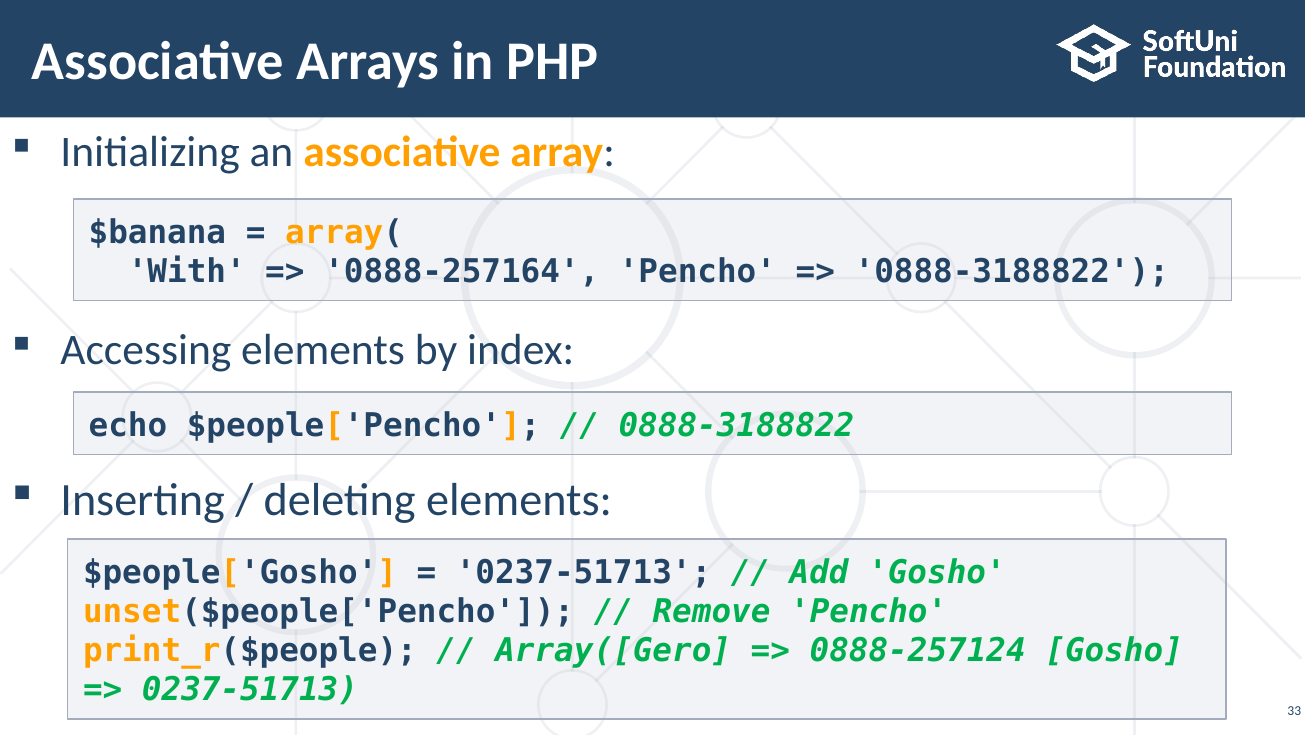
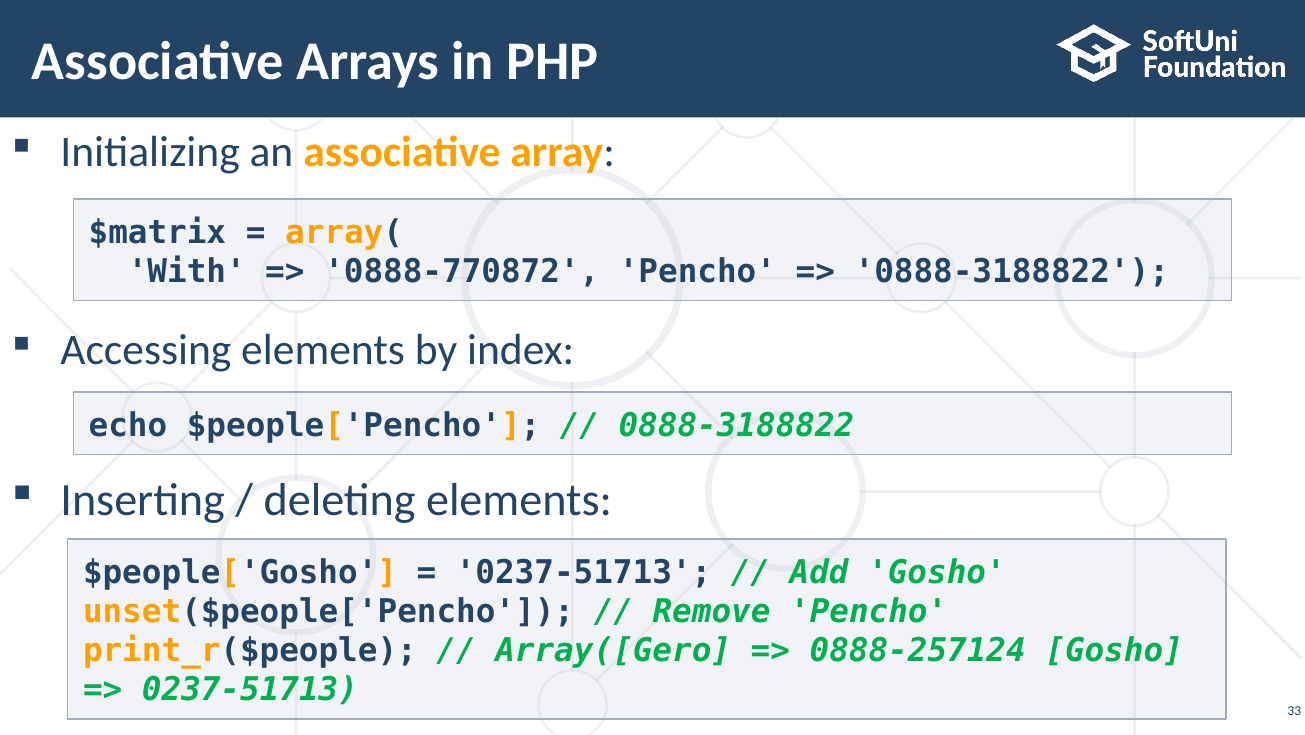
$banana: $banana -> $matrix (157, 232)
0888-257164: 0888-257164 -> 0888-770872 (462, 271)
